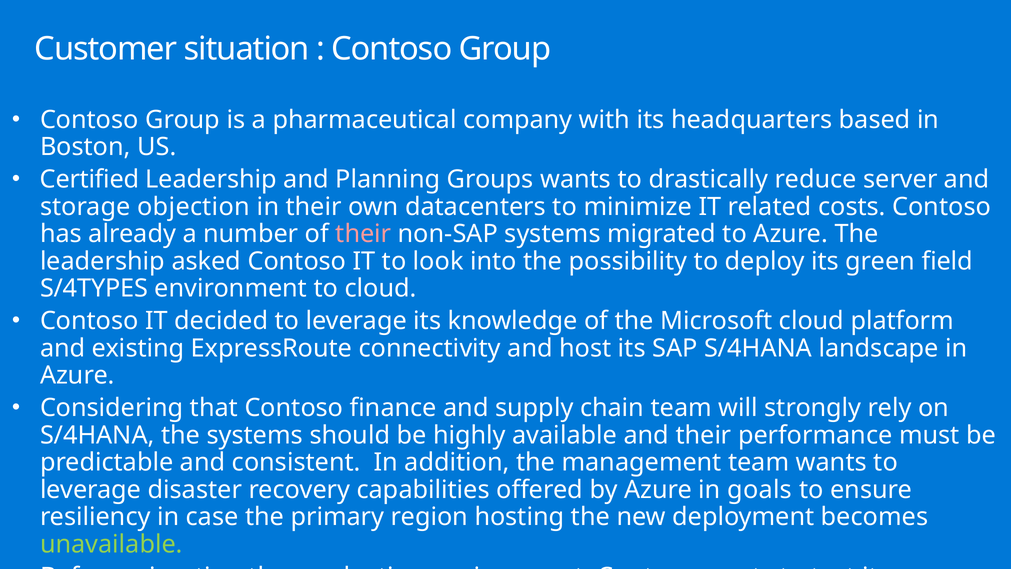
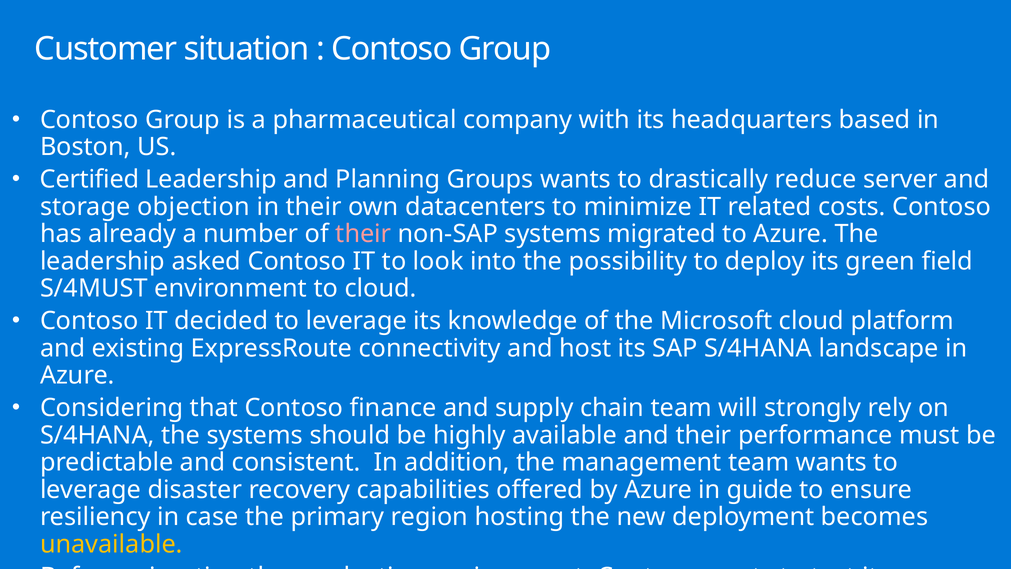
S/4TYPES: S/4TYPES -> S/4MUST (94, 288)
goals: goals -> guide (760, 490)
unavailable colour: light green -> yellow (111, 544)
